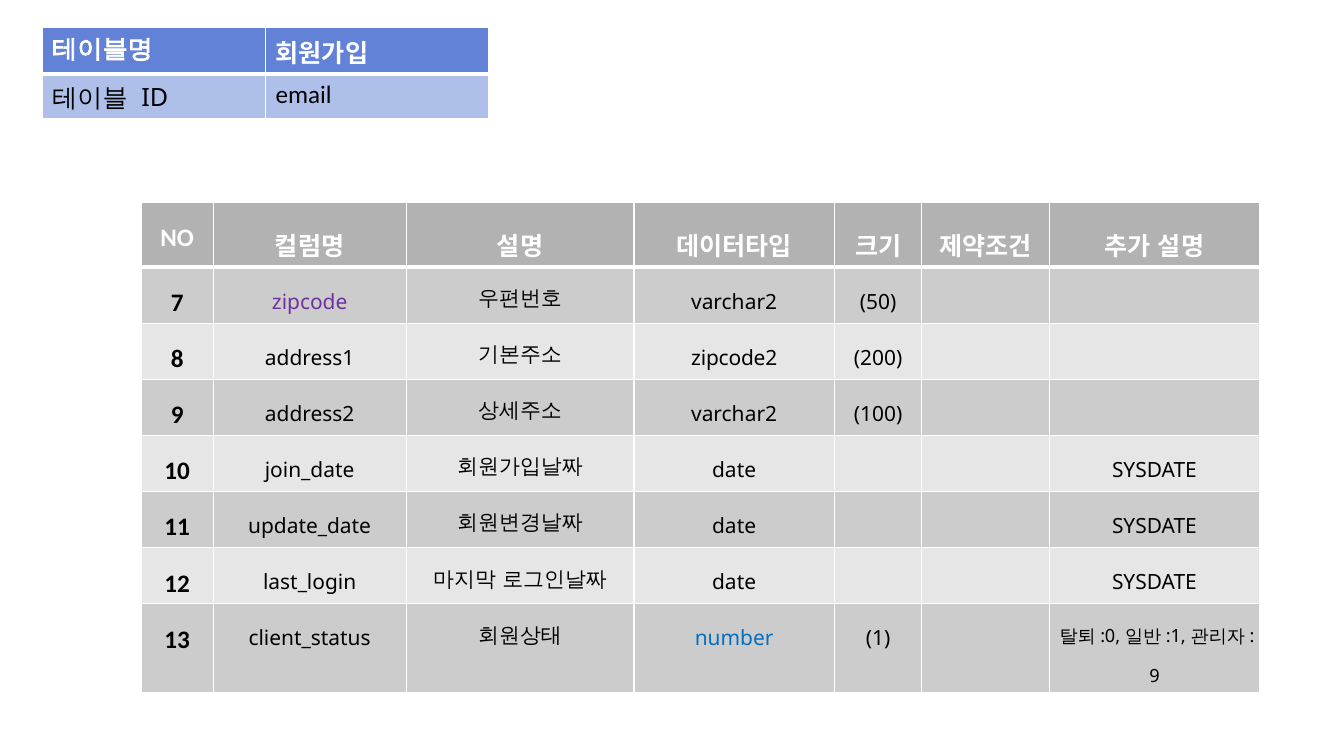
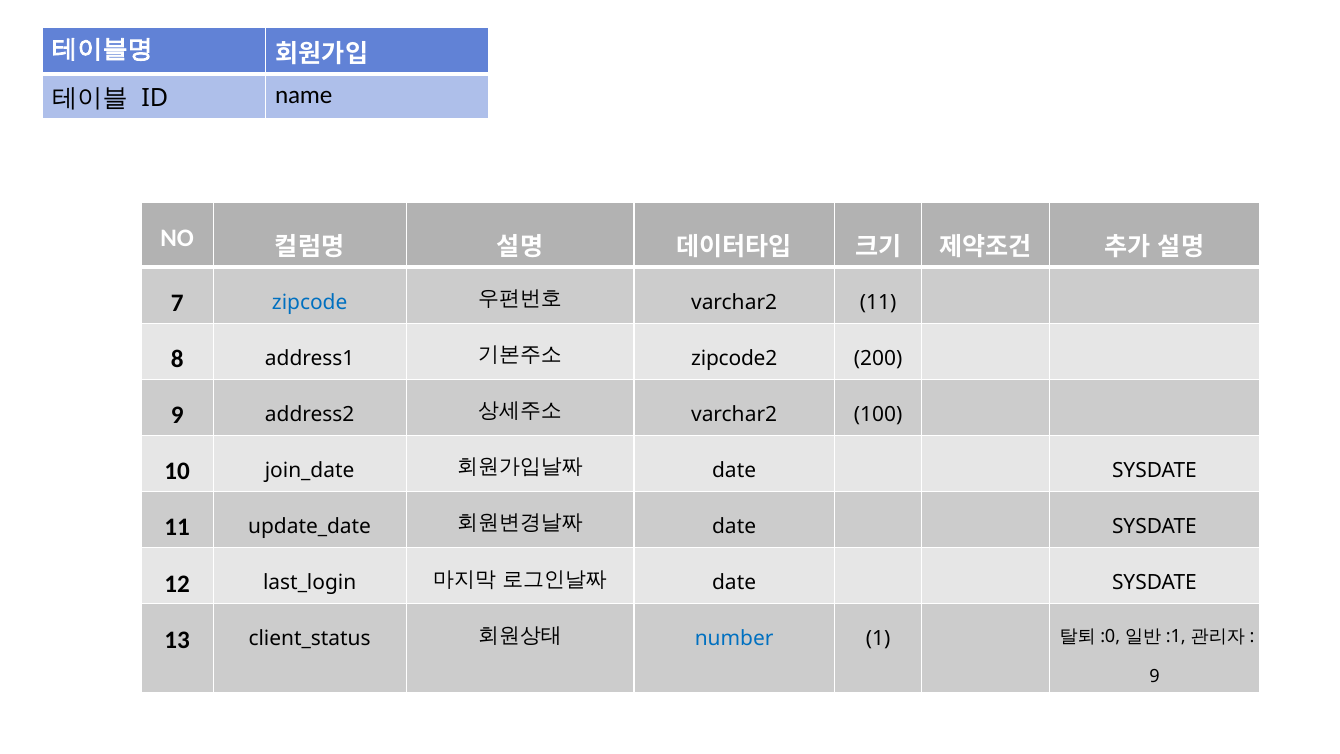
email: email -> name (304, 95)
zipcode colour: purple -> blue (310, 302)
varchar2 50: 50 -> 11 (878, 302)
